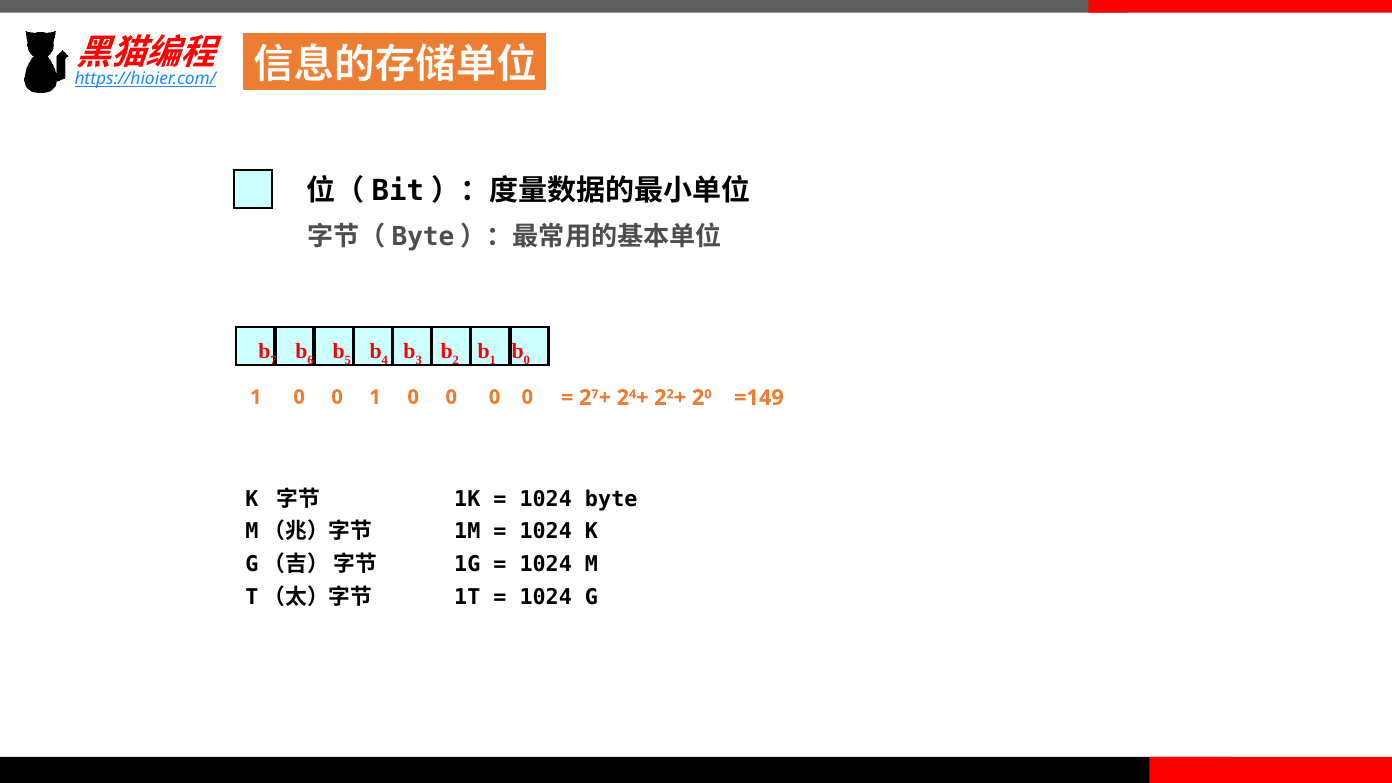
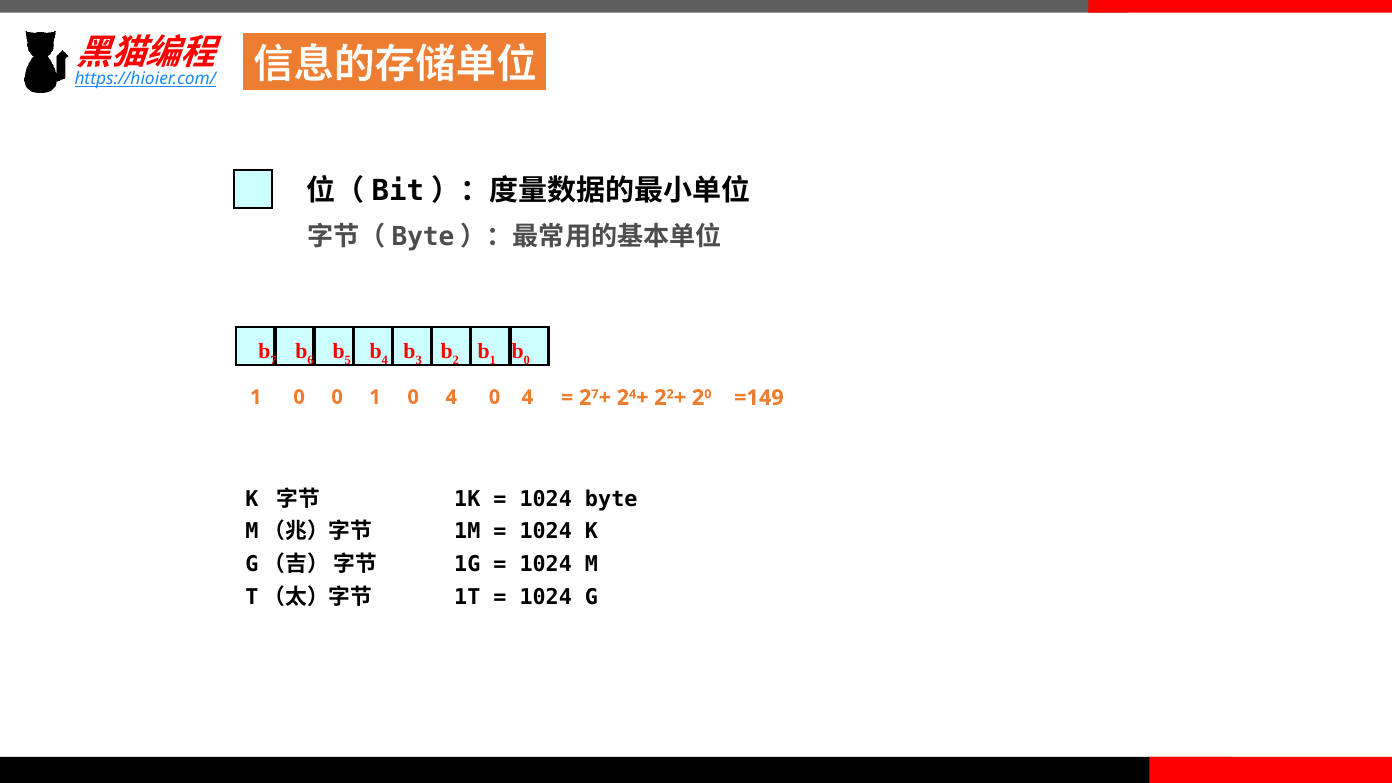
0: 0 -> 4 (451, 397)
0: 0 -> 4 (527, 397)
